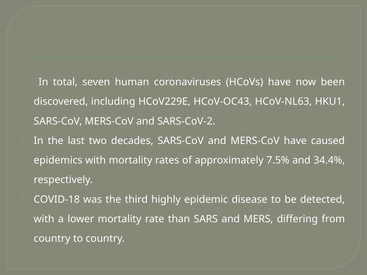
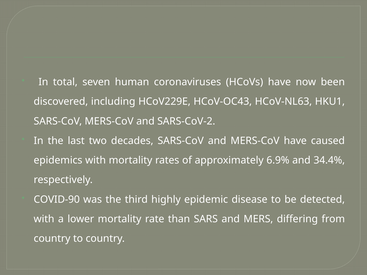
7.5%: 7.5% -> 6.9% (278, 160)
COVID-18: COVID-18 -> COVID-90 (57, 200)
